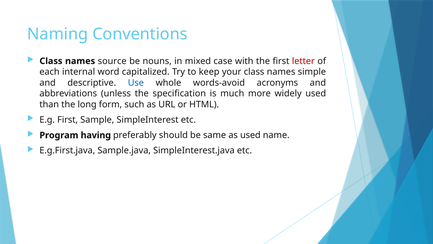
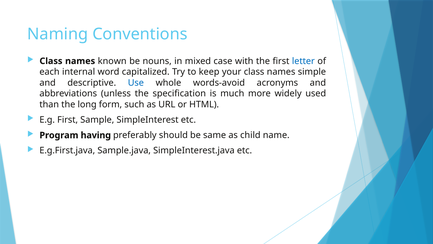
source: source -> known (112, 61)
letter colour: red -> blue (303, 61)
as used: used -> child (250, 135)
